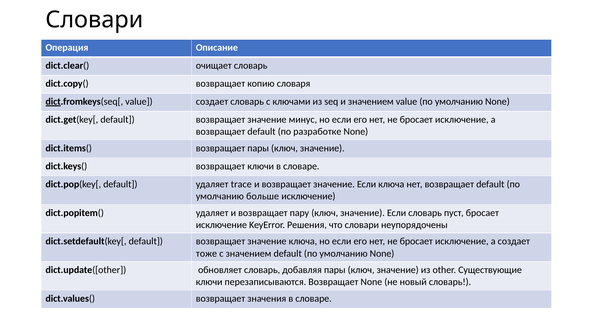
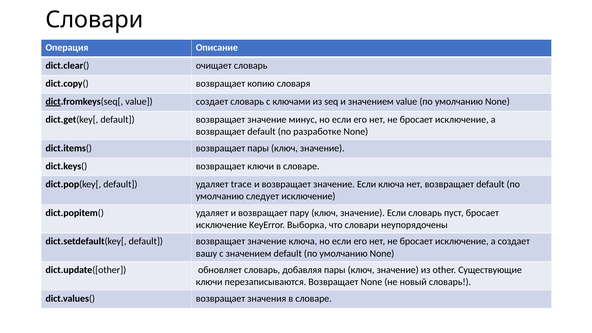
больше: больше -> следует (263, 196)
Решения: Решения -> Выборка (307, 225)
тоже: тоже -> вашу (206, 253)
